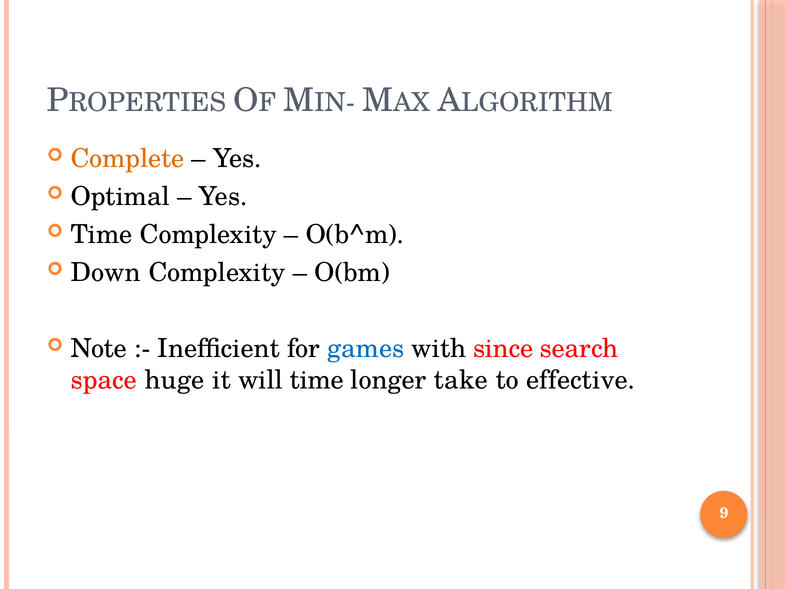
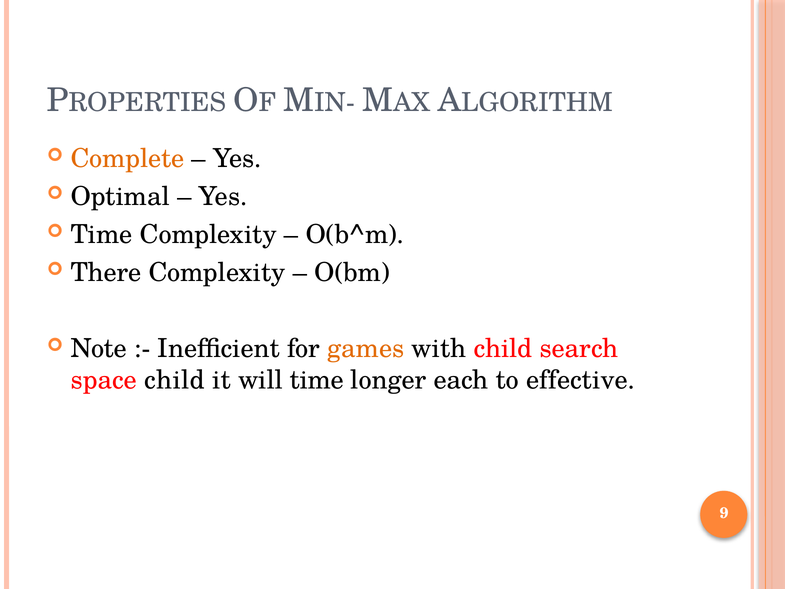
Down: Down -> There (106, 273)
games colour: blue -> orange (366, 349)
with since: since -> child (503, 349)
space huge: huge -> child (175, 380)
take: take -> each (461, 380)
